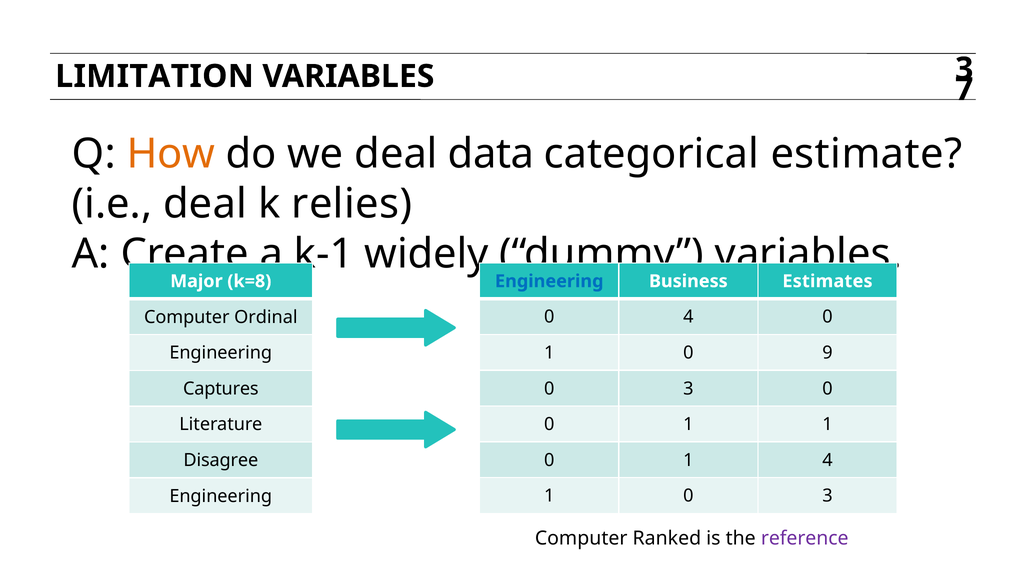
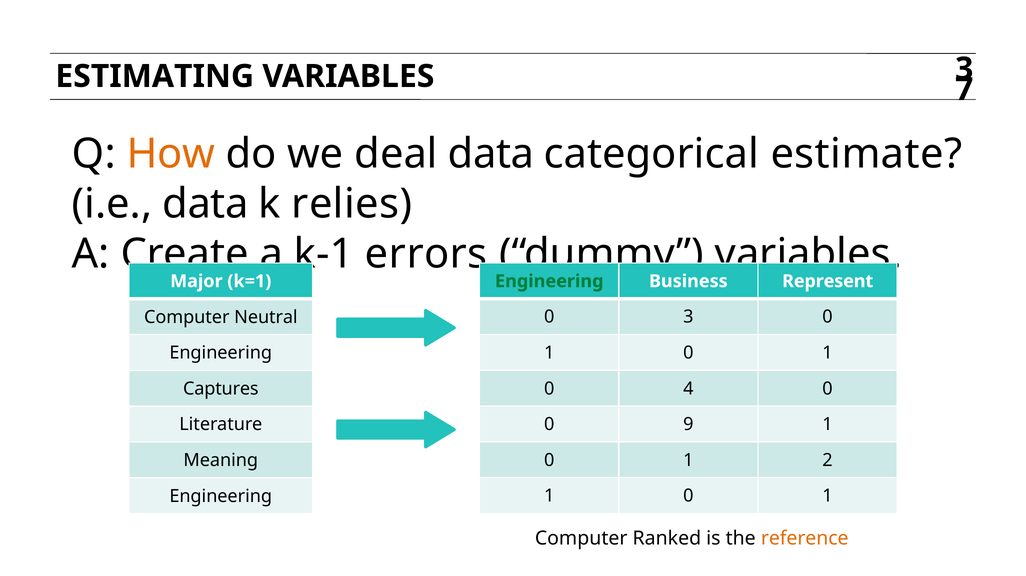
LIMITATION: LIMITATION -> ESTIMATING (155, 76)
i.e deal: deal -> data (205, 204)
widely: widely -> errors (426, 254)
k=8: k=8 -> k=1 (249, 281)
Engineering colour: blue -> green (549, 281)
Estimates: Estimates -> Represent (828, 281)
Ordinal: Ordinal -> Neutral (266, 317)
0 4: 4 -> 3 (688, 317)
9: 9 -> 1 (828, 353)
3: 3 -> 4 (688, 389)
1: 1 -> 9 (688, 424)
1 4: 4 -> 2 (828, 460)
Disagree: Disagree -> Meaning (221, 460)
3: 3 -> 1 (828, 496)
reference colour: purple -> orange (805, 538)
